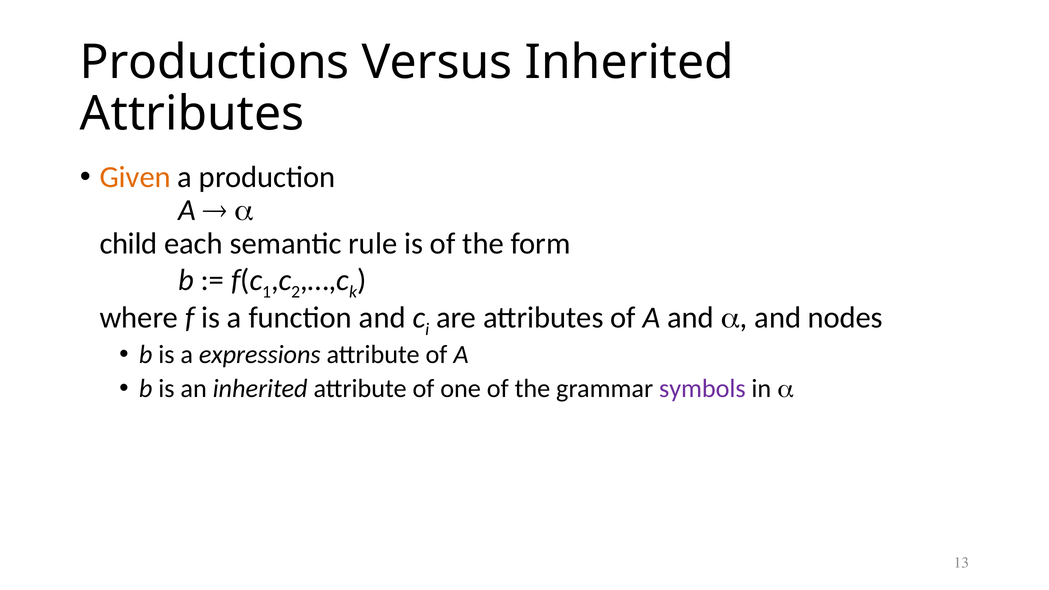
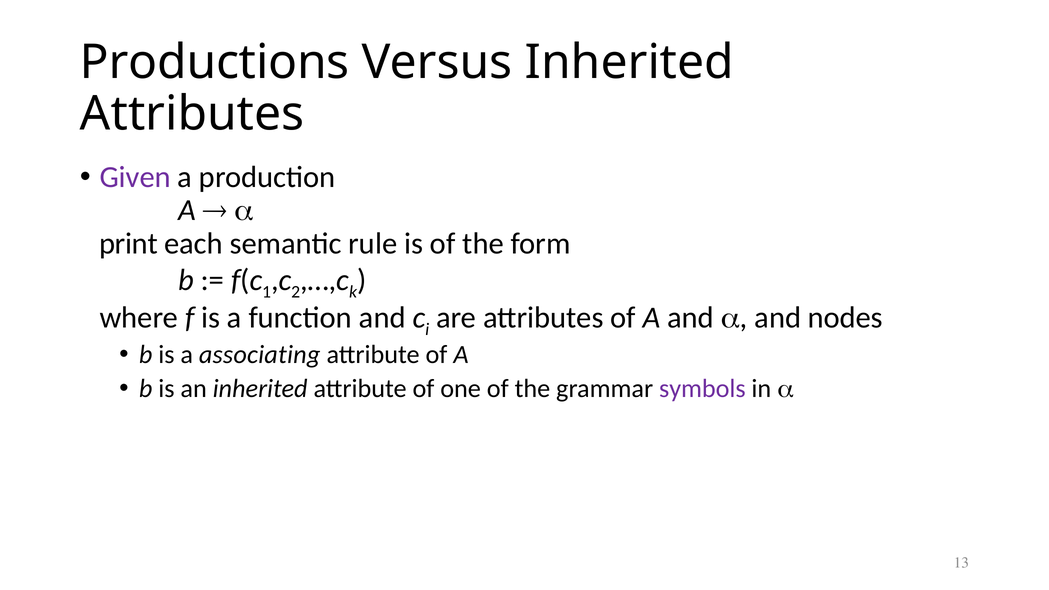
Given colour: orange -> purple (135, 177)
child: child -> print (129, 243)
expressions: expressions -> associating (260, 355)
